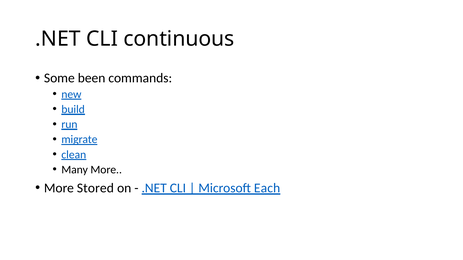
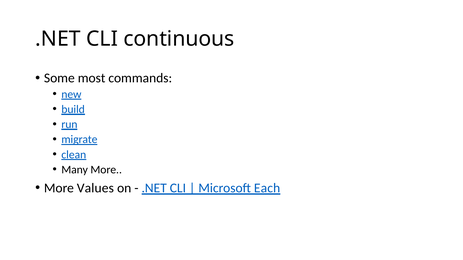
been: been -> most (92, 78)
Stored: Stored -> Values (95, 188)
